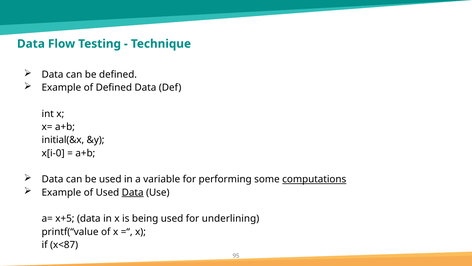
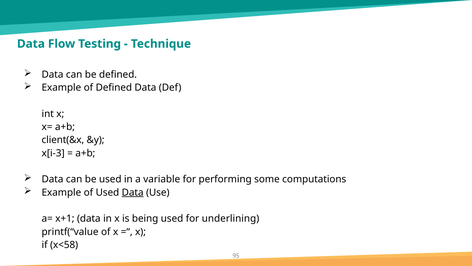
initial(&x: initial(&x -> client(&x (63, 140)
x[i-0: x[i-0 -> x[i-3 (53, 153)
computations underline: present -> none (314, 179)
x+5: x+5 -> x+1 (65, 218)
x<87: x<87 -> x<58 (64, 244)
